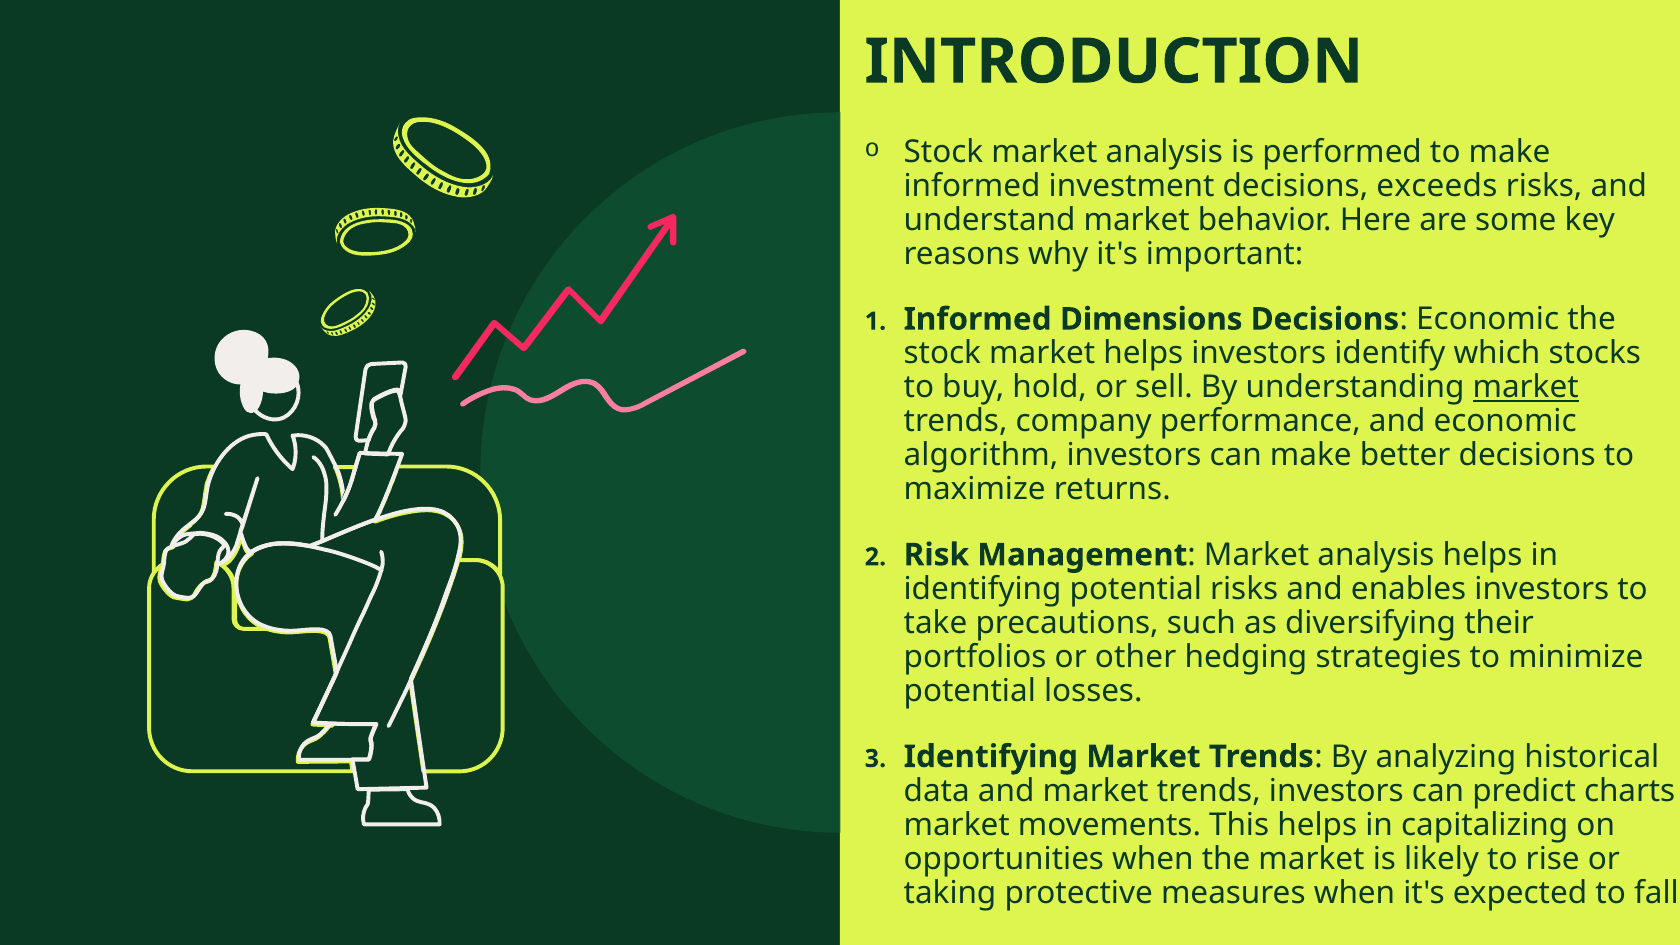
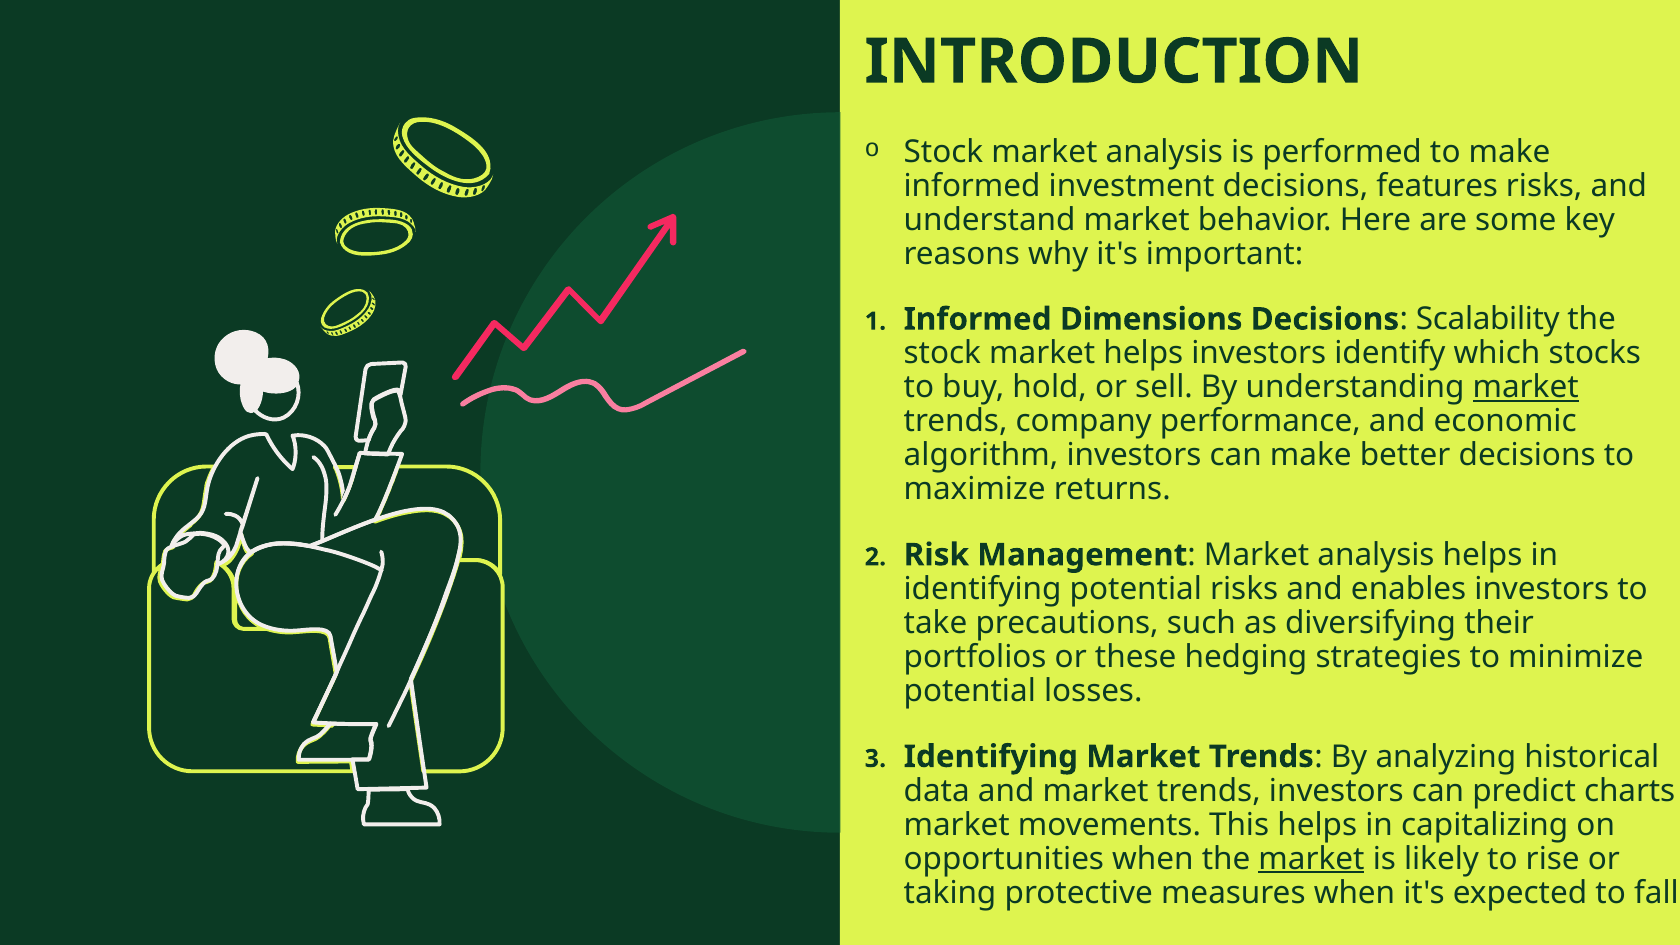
exceeds: exceeds -> features (1437, 186)
Economic: Economic -> Scalability (1488, 319)
other: other -> these (1136, 657)
market underline: none -> present (1311, 859)
